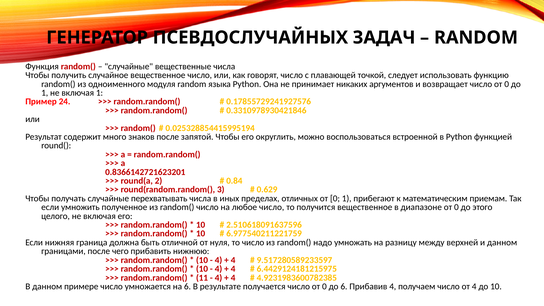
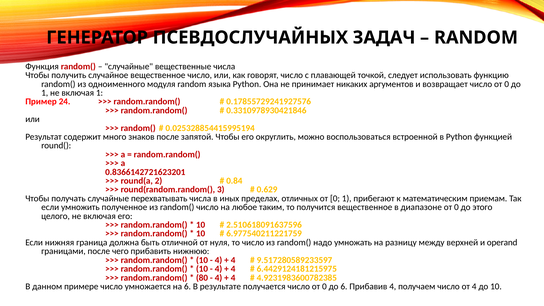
любое число: число -> таким (272, 207)
и данном: данном -> operand (502, 242)
11: 11 -> 80 (202, 278)
